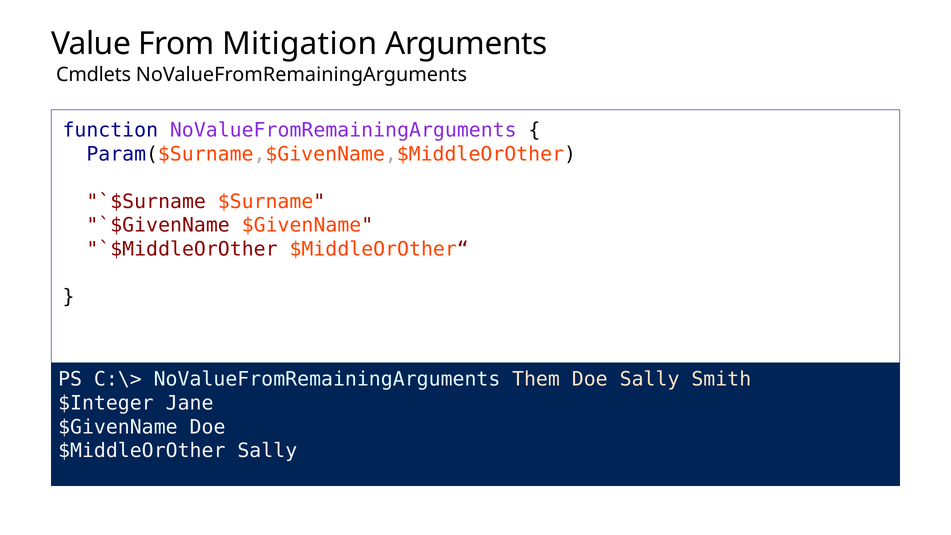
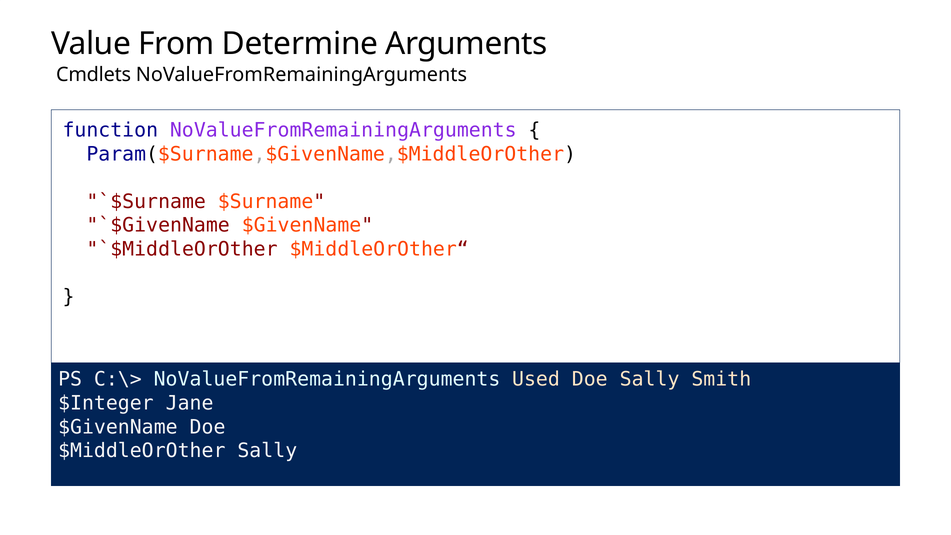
Mitigation: Mitigation -> Determine (300, 44)
Them: Them -> Used (536, 379)
